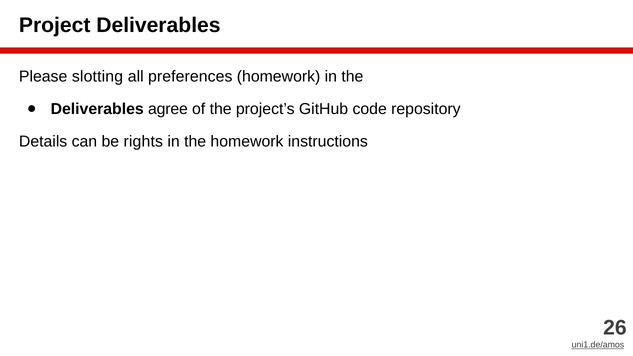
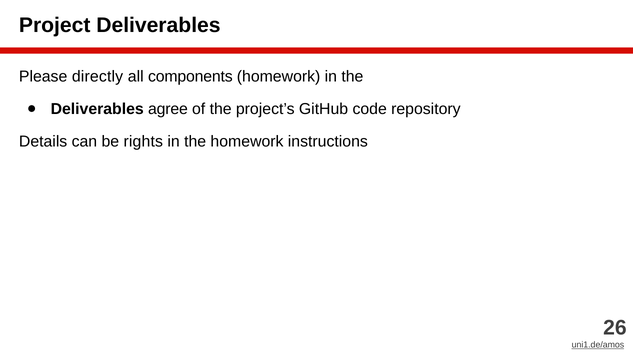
slotting: slotting -> directly (98, 77)
preferences: preferences -> components (190, 77)
